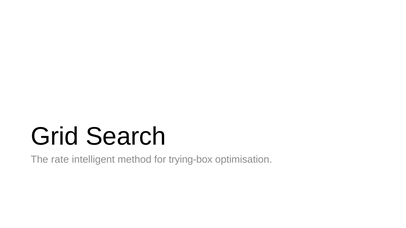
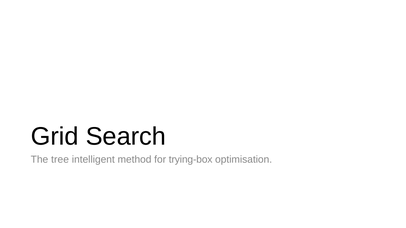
rate: rate -> tree (60, 160)
